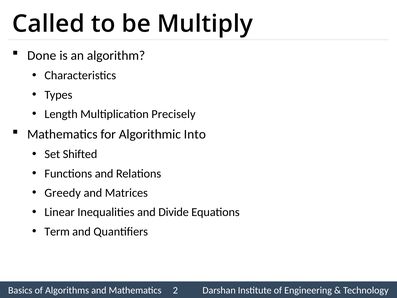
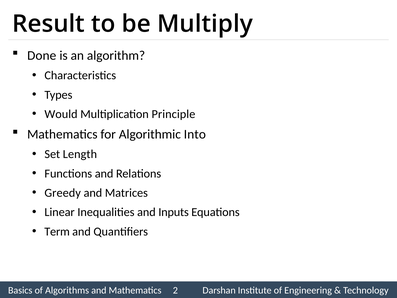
Called: Called -> Result (49, 24)
Length: Length -> Would (61, 114)
Precisely: Precisely -> Principle (173, 114)
Shifted: Shifted -> Length (80, 154)
Divide: Divide -> Inputs (174, 212)
